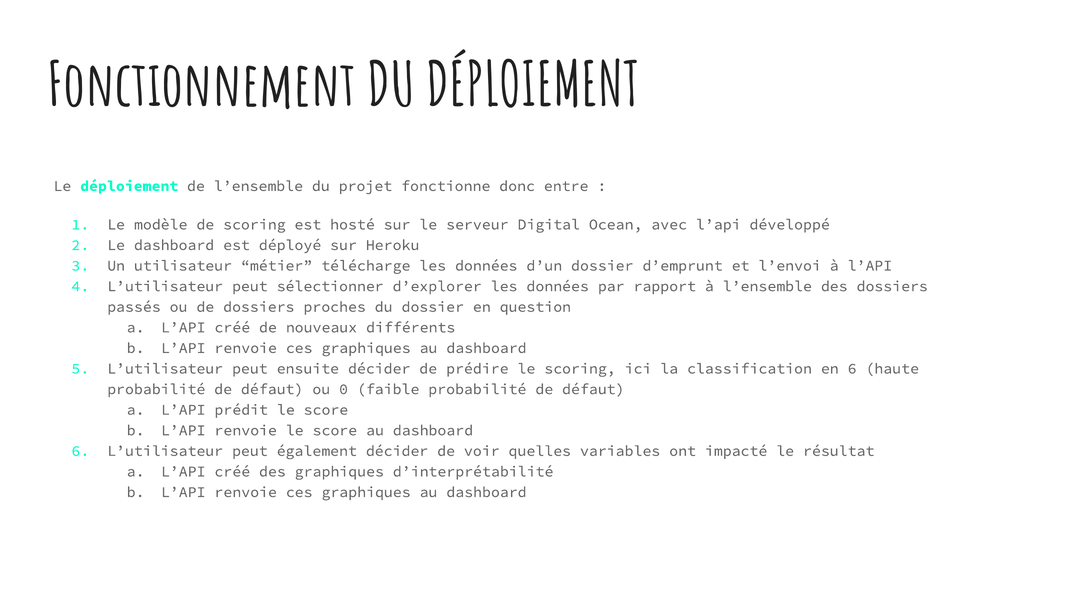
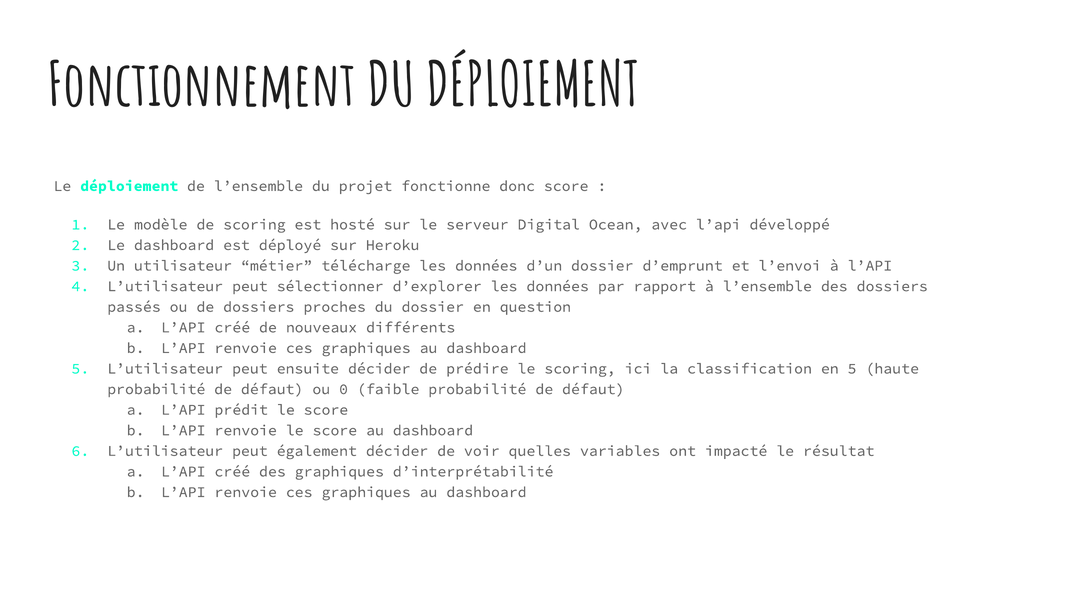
donc entre: entre -> score (566, 186)
en 6: 6 -> 5 (852, 369)
